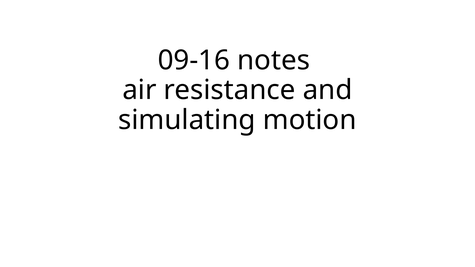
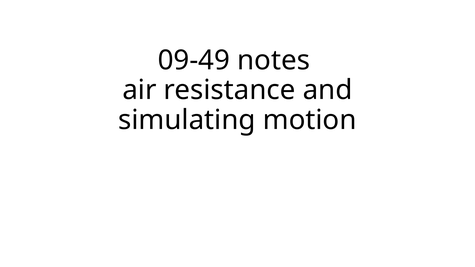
09-16: 09-16 -> 09-49 (194, 60)
